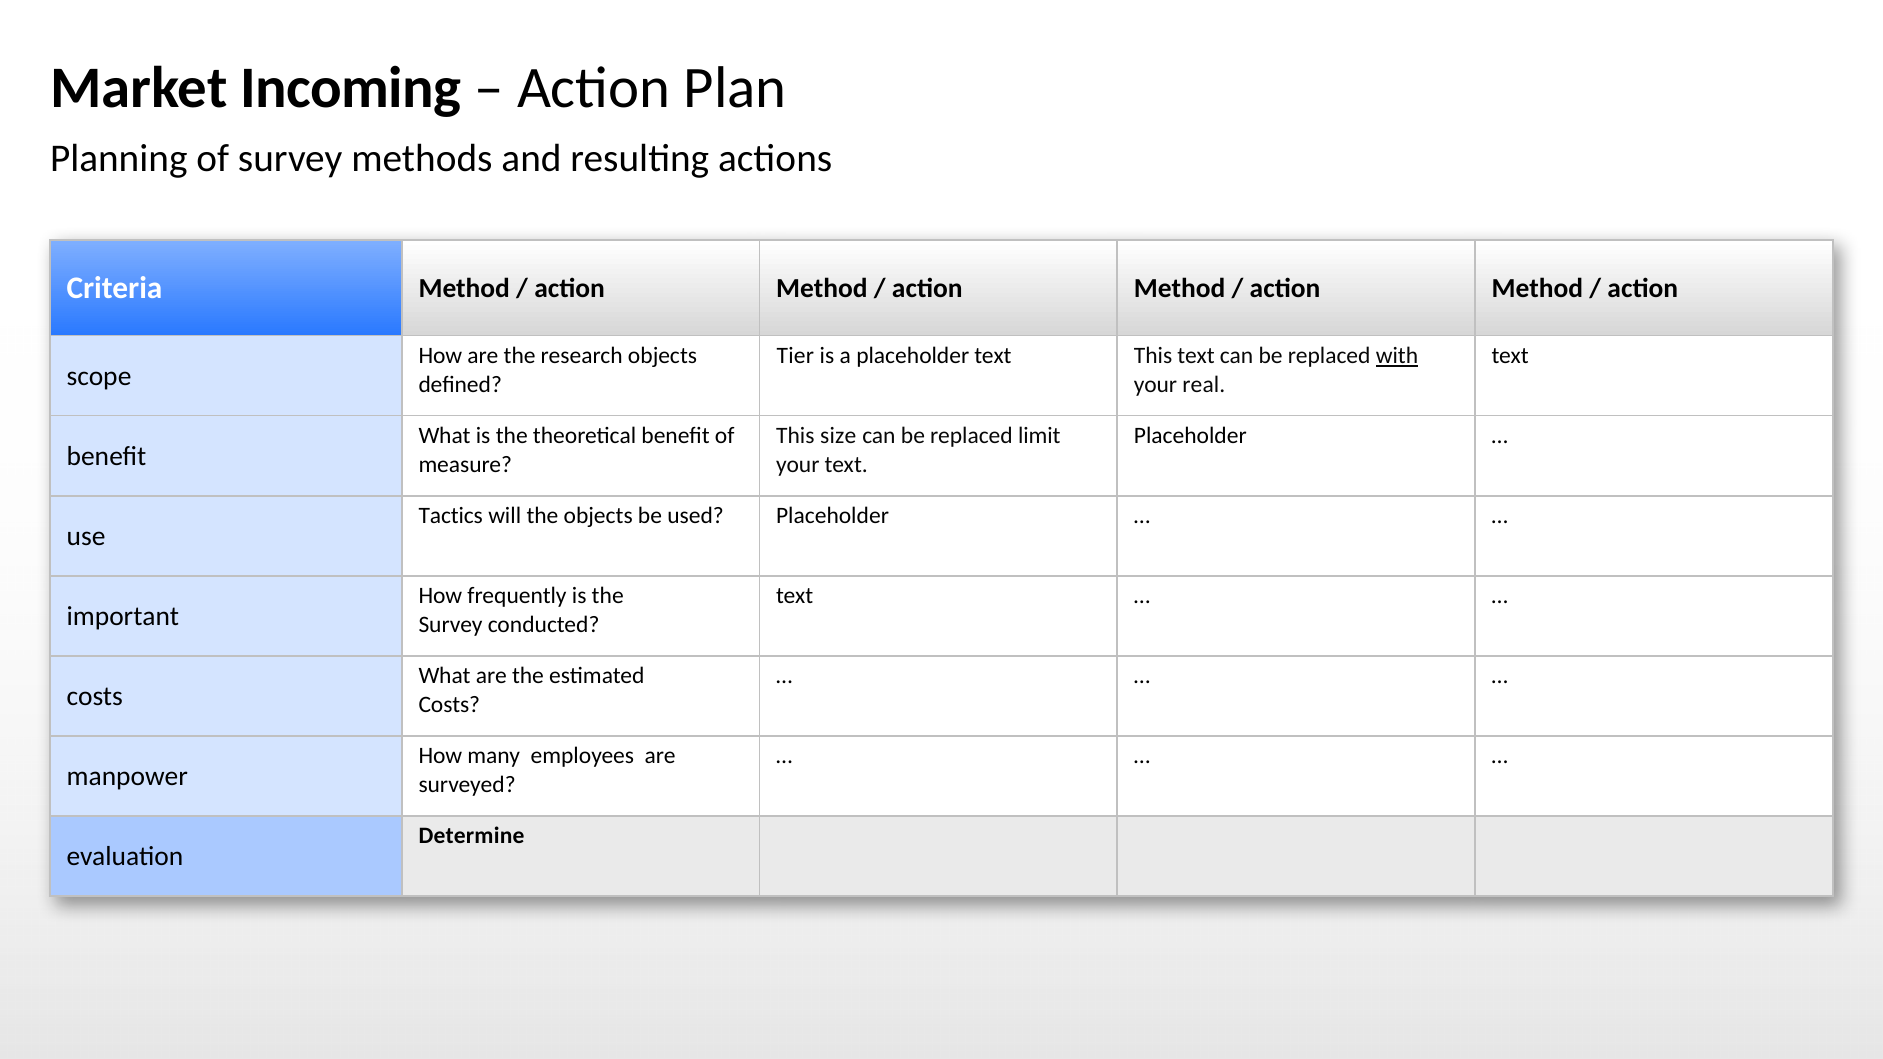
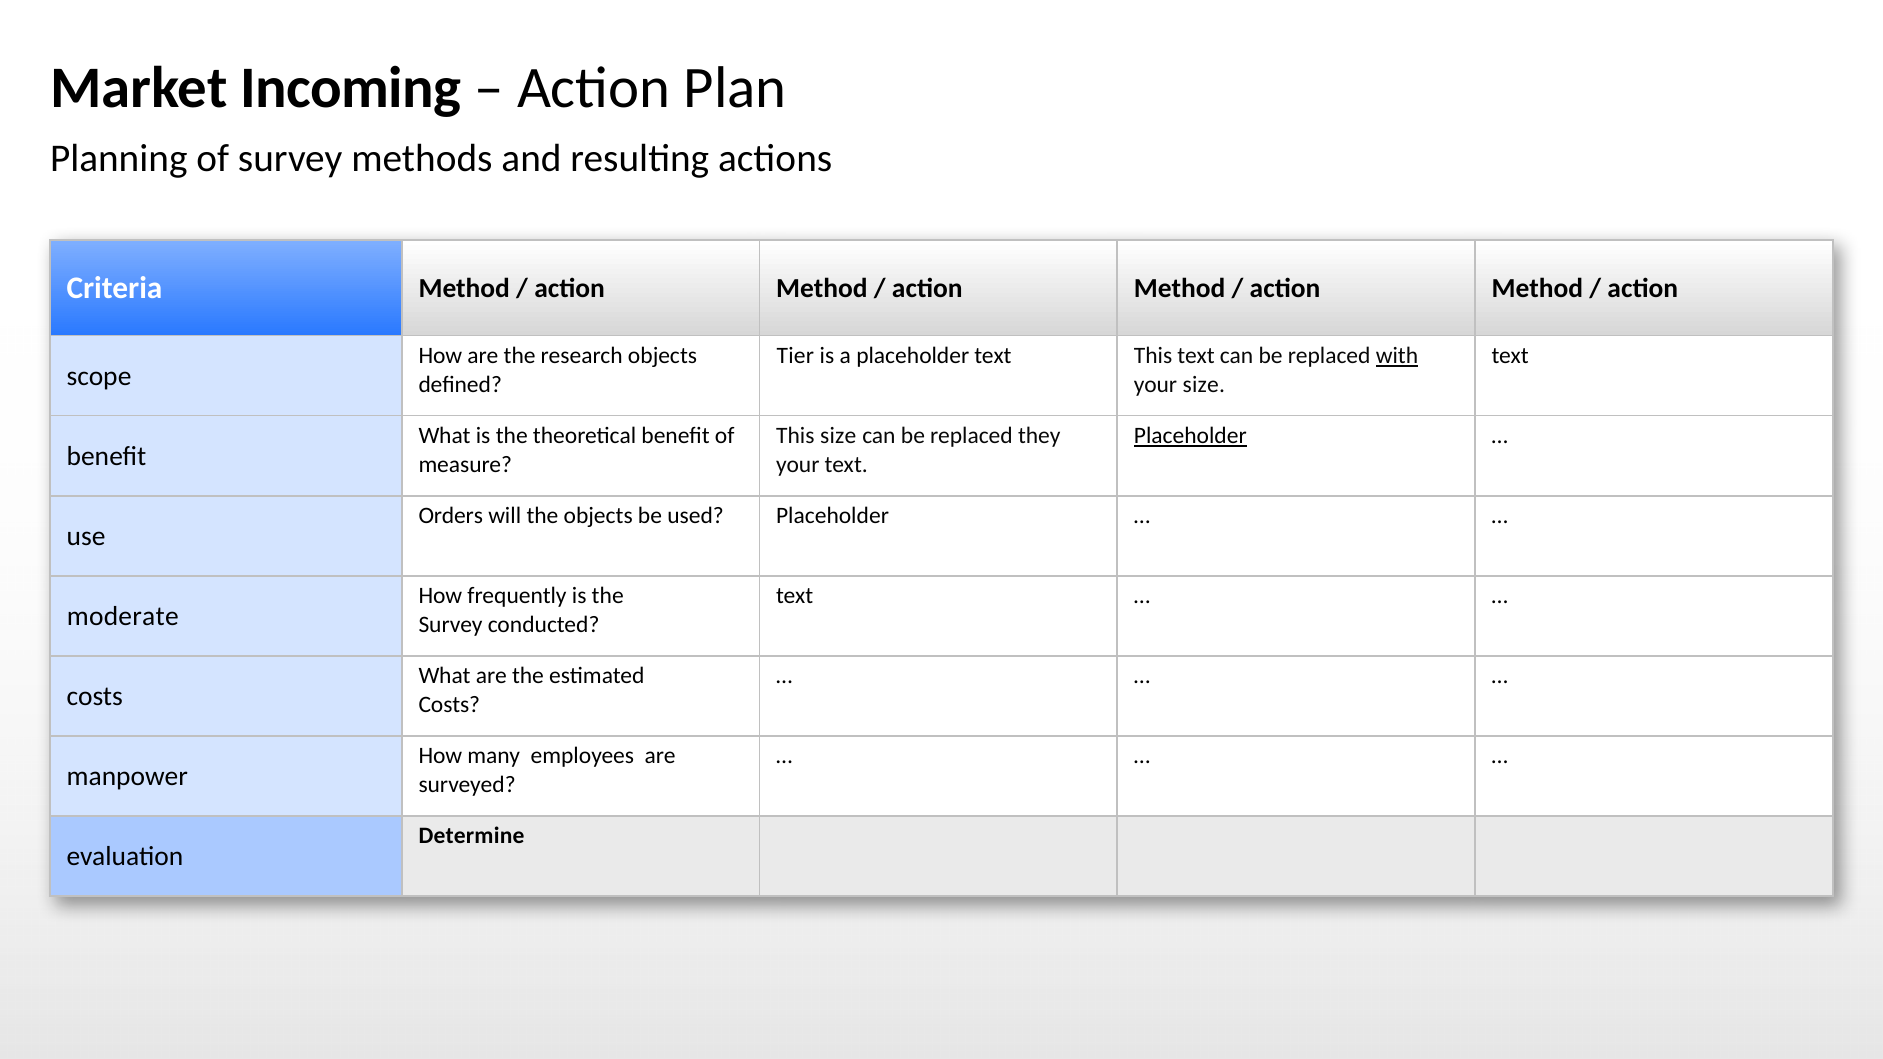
your real: real -> size (1204, 385)
limit: limit -> they (1039, 436)
Placeholder underline: none -> present (1190, 436)
Tactics: Tactics -> Orders (451, 516)
important: important -> moderate (123, 616)
